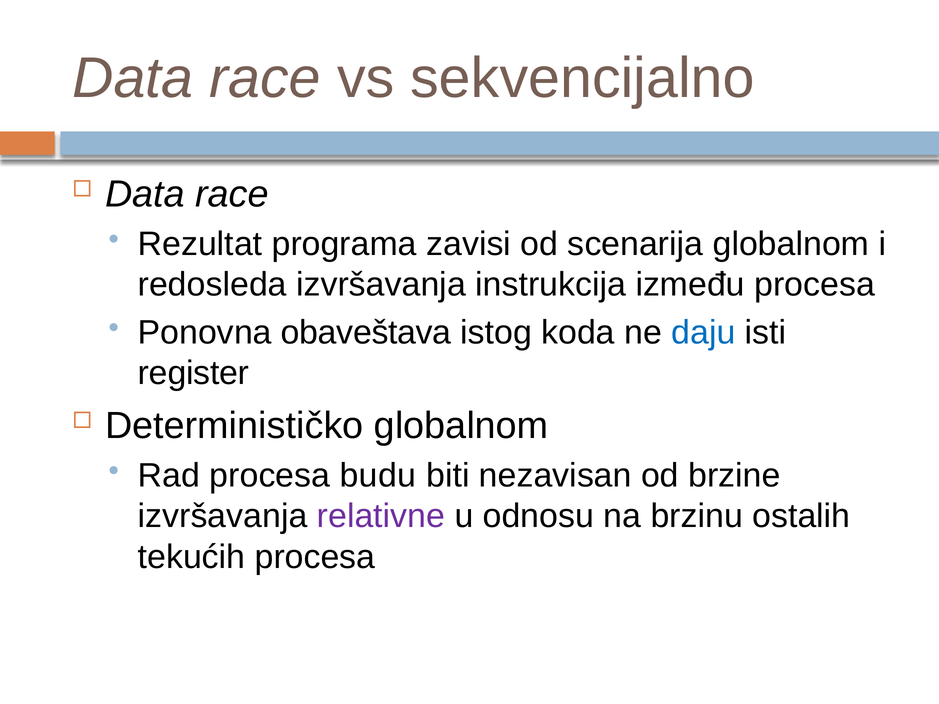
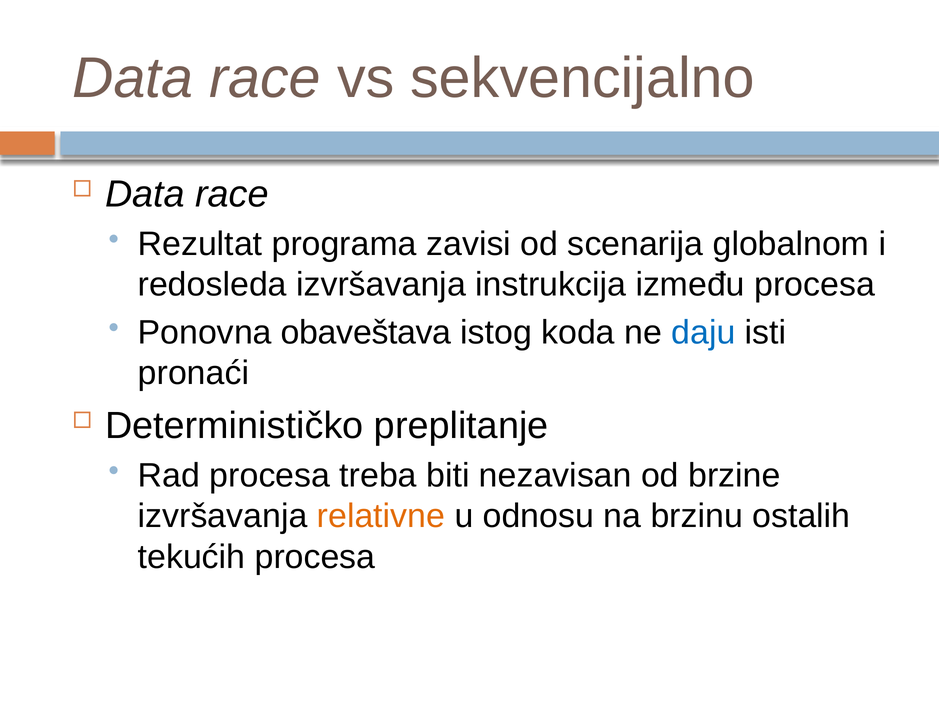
register: register -> pronaći (193, 373)
Determinističko globalnom: globalnom -> preplitanje (461, 426)
budu: budu -> treba (378, 476)
relativne colour: purple -> orange (381, 516)
